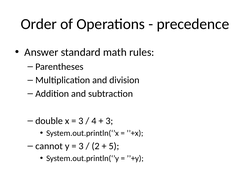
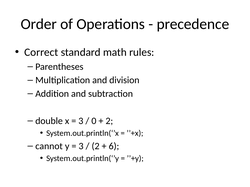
Answer: Answer -> Correct (41, 52)
4: 4 -> 0 (94, 121)
3: 3 -> 2 (109, 121)
5: 5 -> 6 (114, 146)
